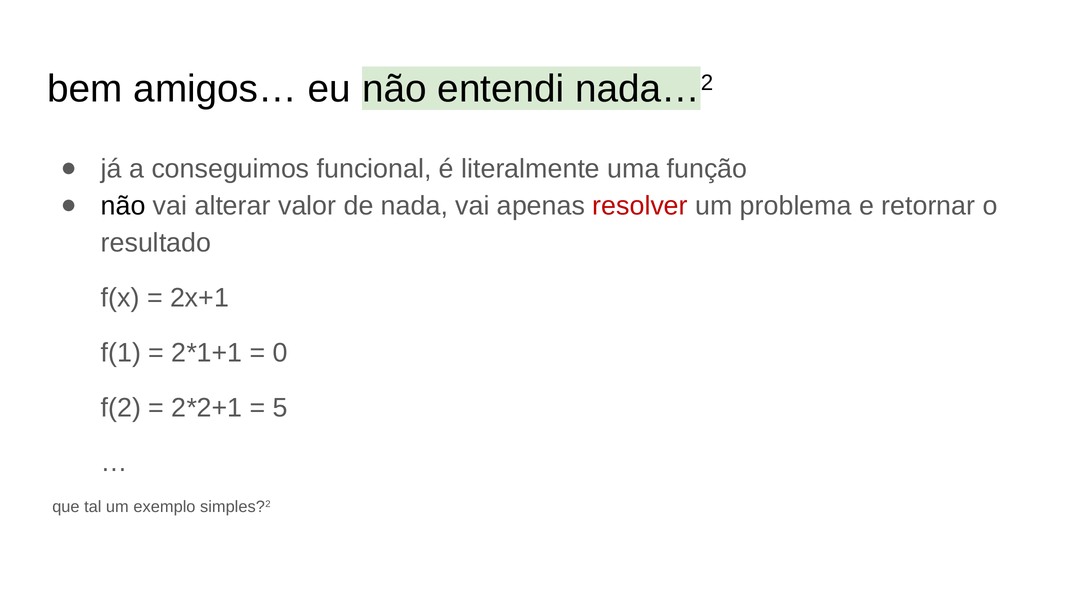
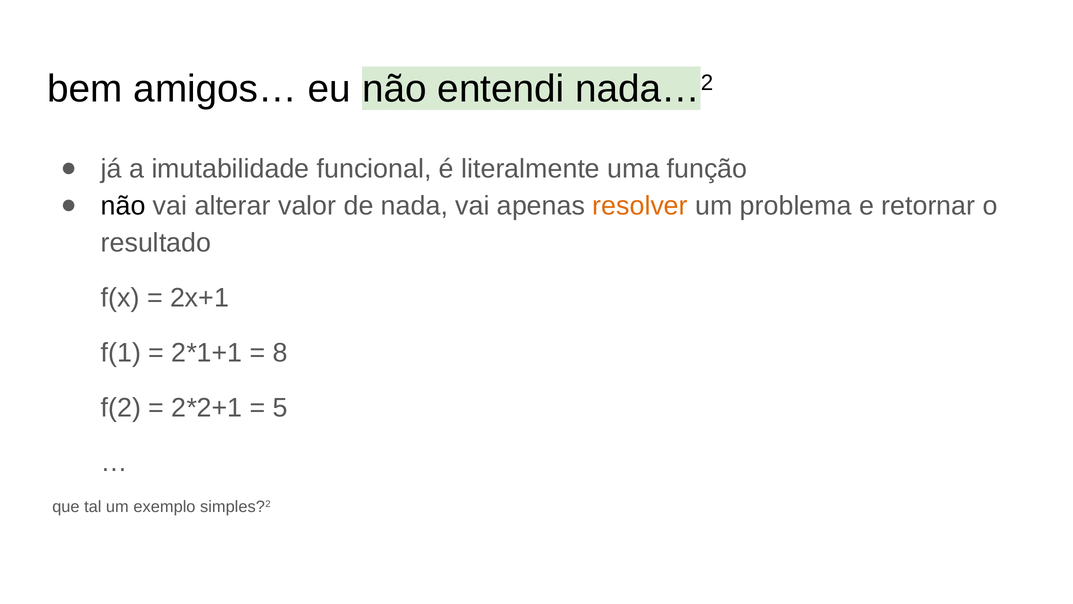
conseguimos: conseguimos -> imutabilidade (230, 169)
resolver colour: red -> orange (640, 206)
0: 0 -> 8 (280, 353)
